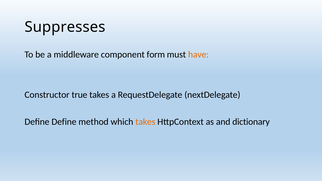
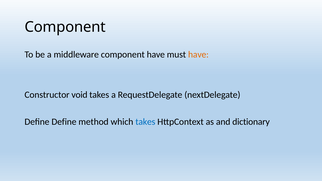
Suppresses: Suppresses -> Component (65, 27)
component form: form -> have (156, 54)
true: true -> void (79, 95)
takes colour: orange -> blue (145, 122)
